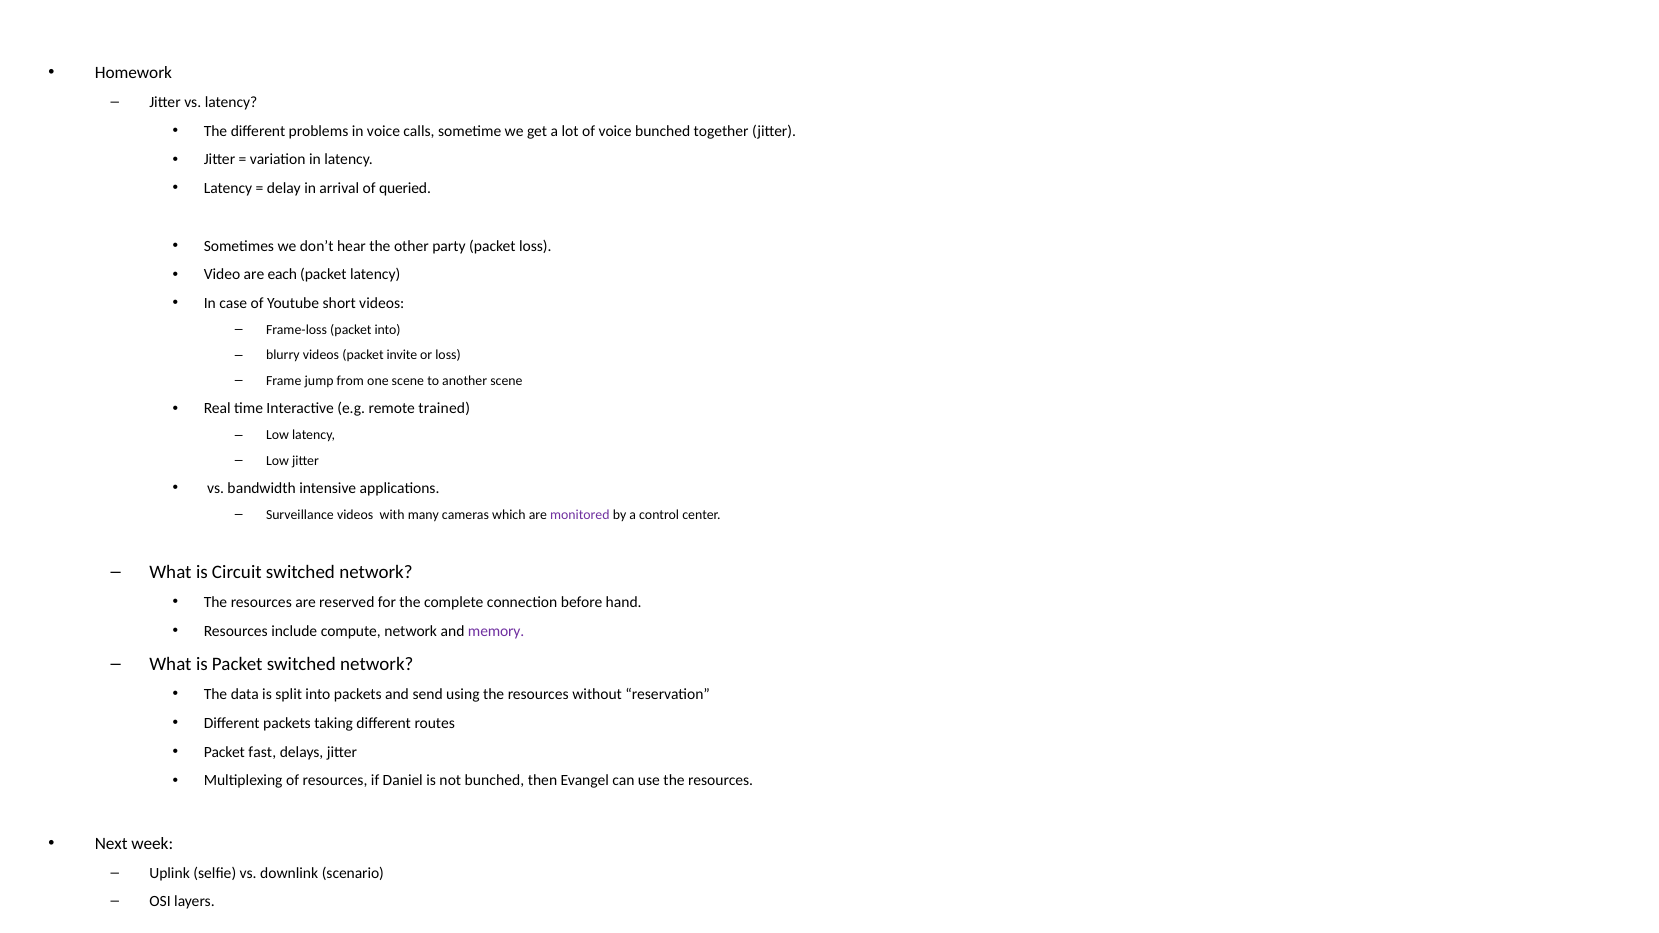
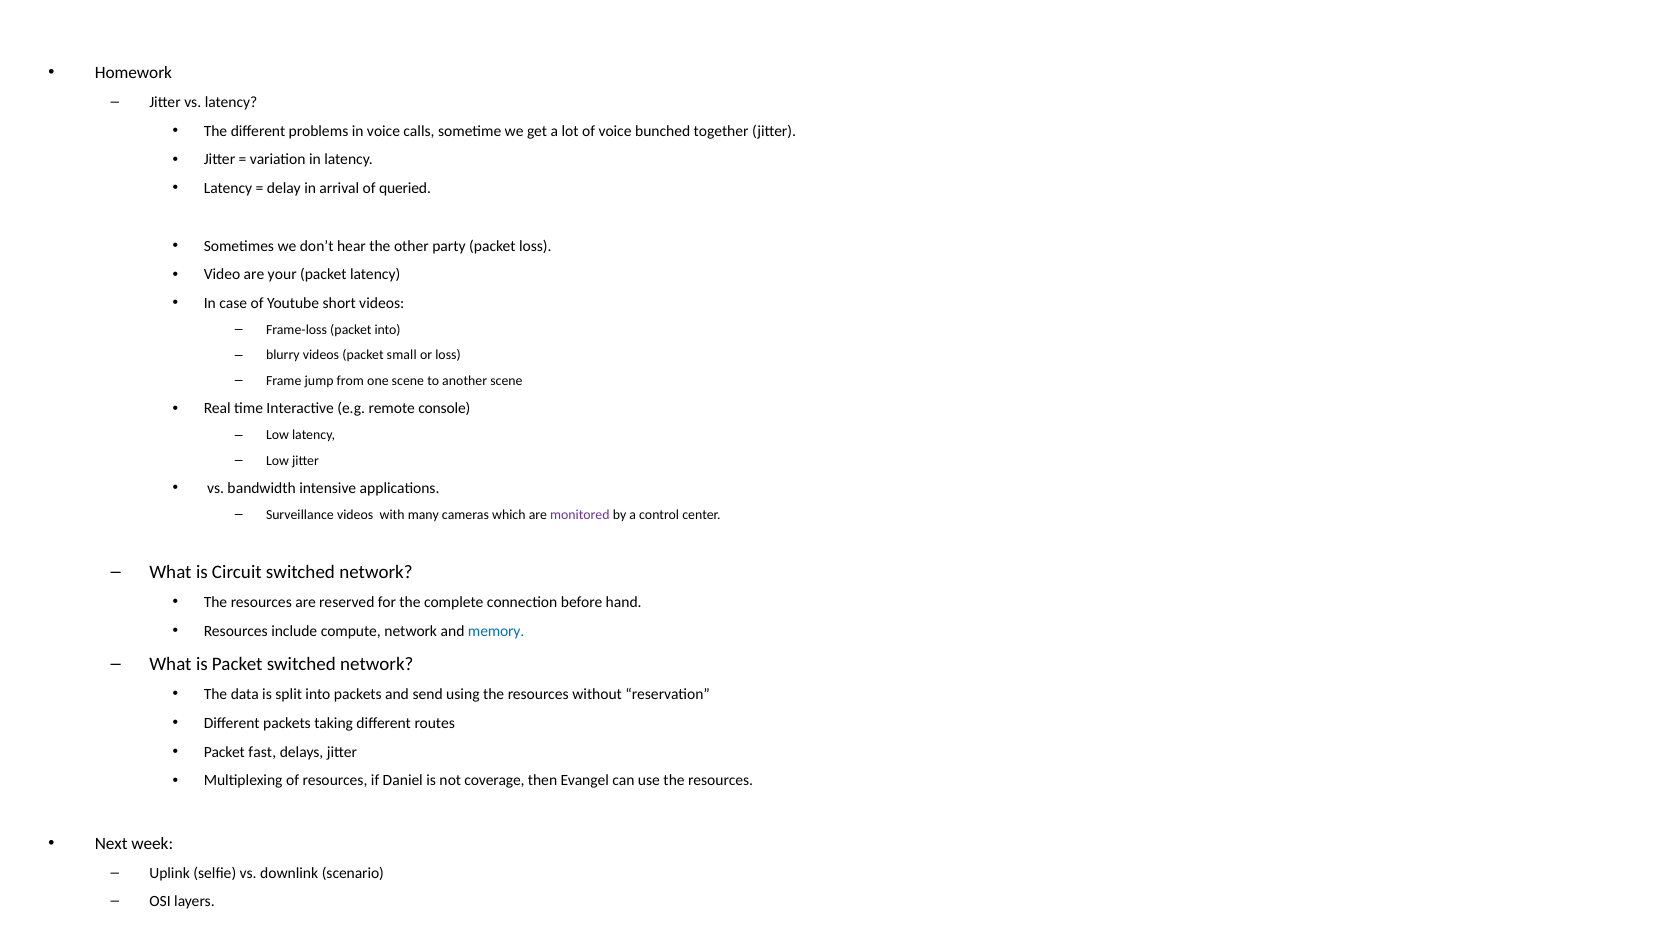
each: each -> your (282, 275)
invite: invite -> small (402, 355)
trained: trained -> console (444, 409)
memory colour: purple -> blue (496, 631)
not bunched: bunched -> coverage (495, 781)
